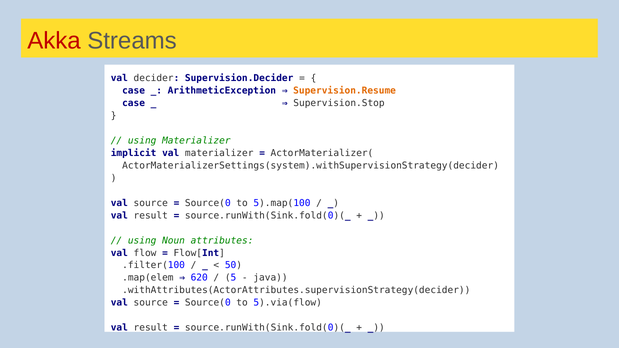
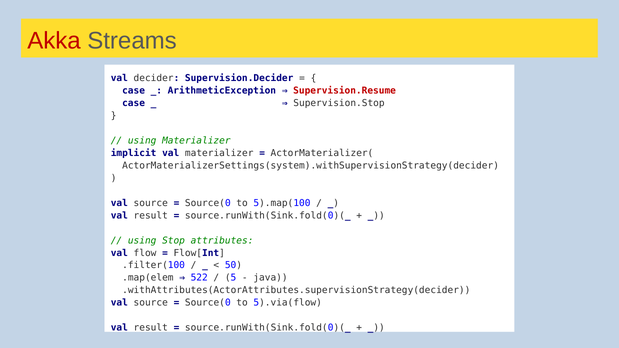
Supervision.Resume colour: orange -> red (345, 91)
Noun: Noun -> Stop (174, 241)
620: 620 -> 522 (199, 278)
